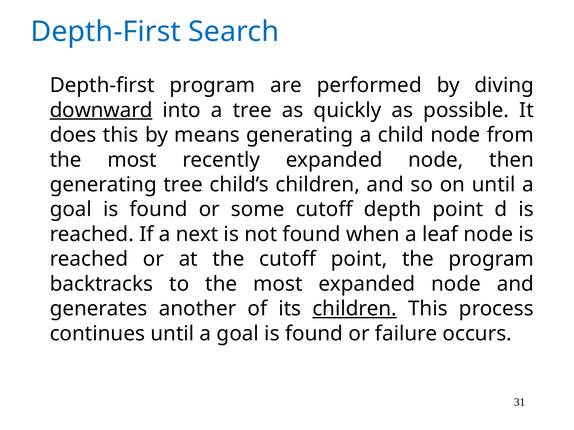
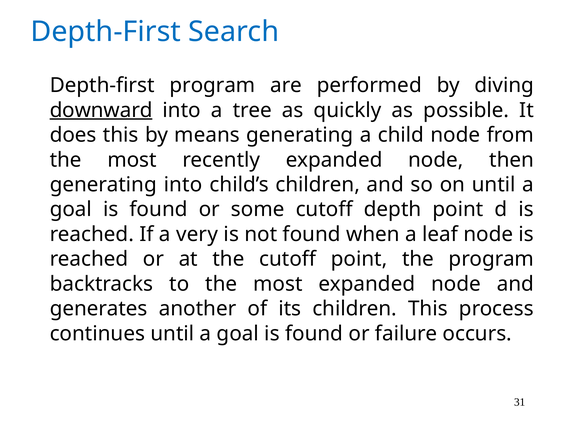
generating tree: tree -> into (183, 185)
next: next -> very (197, 235)
children underline: present -> none (355, 309)
